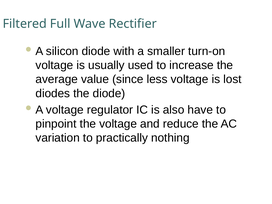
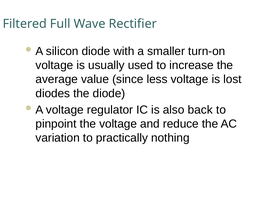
have: have -> back (200, 110)
